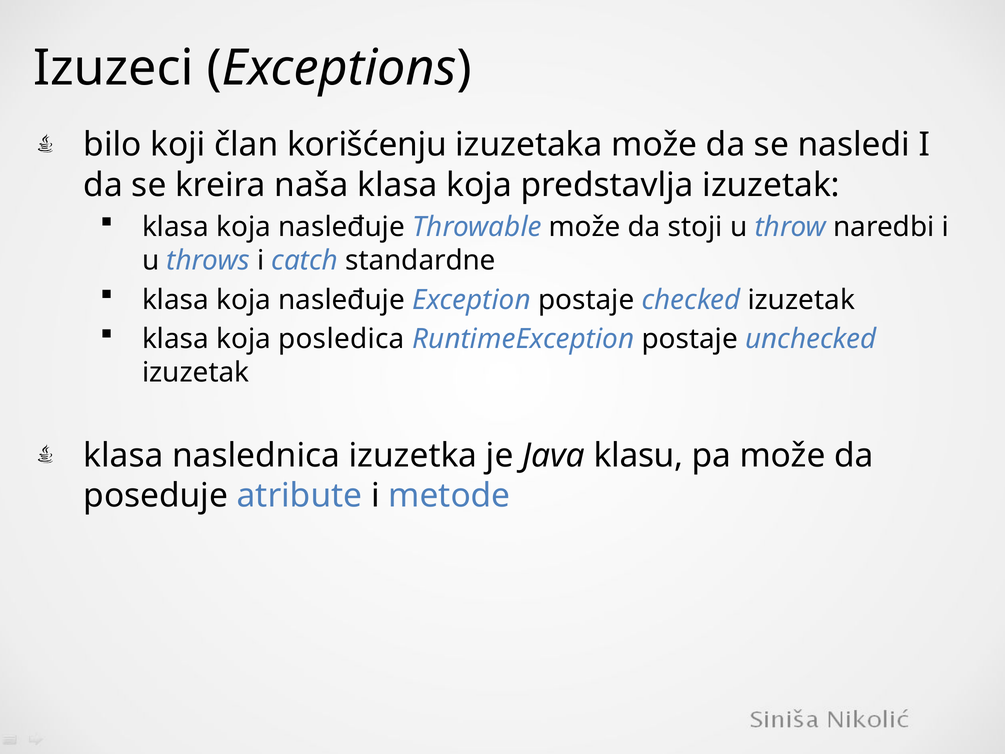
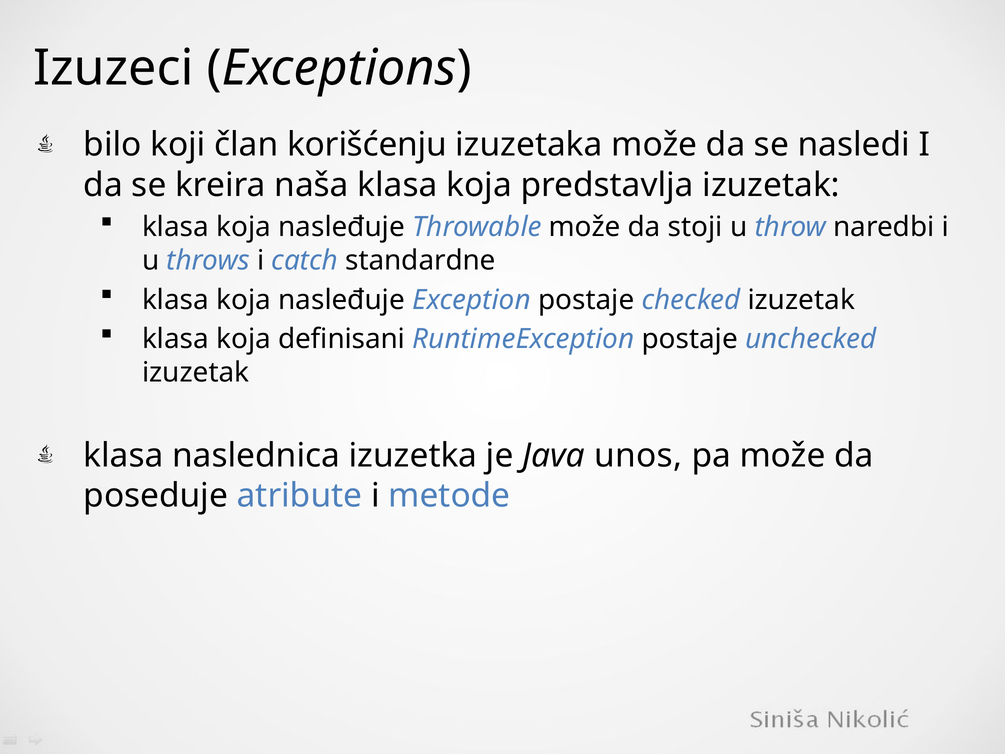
posledica: posledica -> definisani (342, 339)
klasu: klasu -> unos (638, 455)
